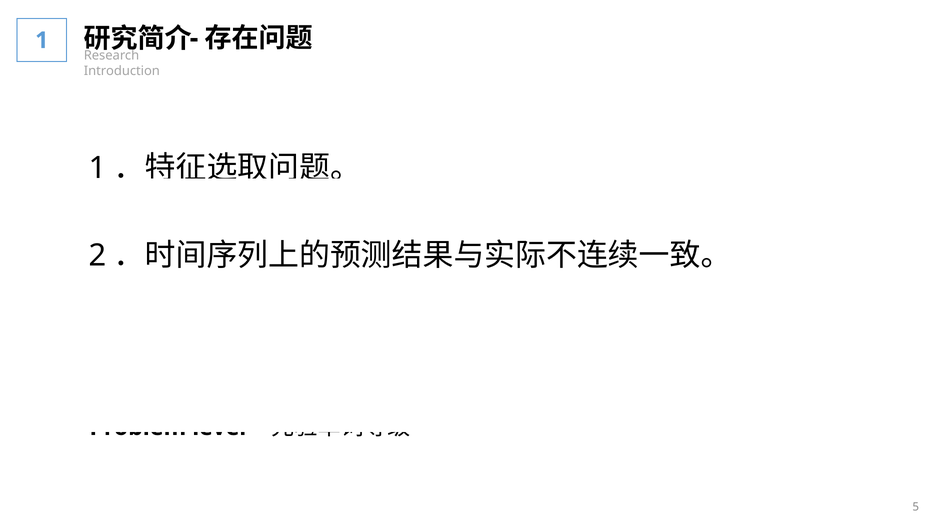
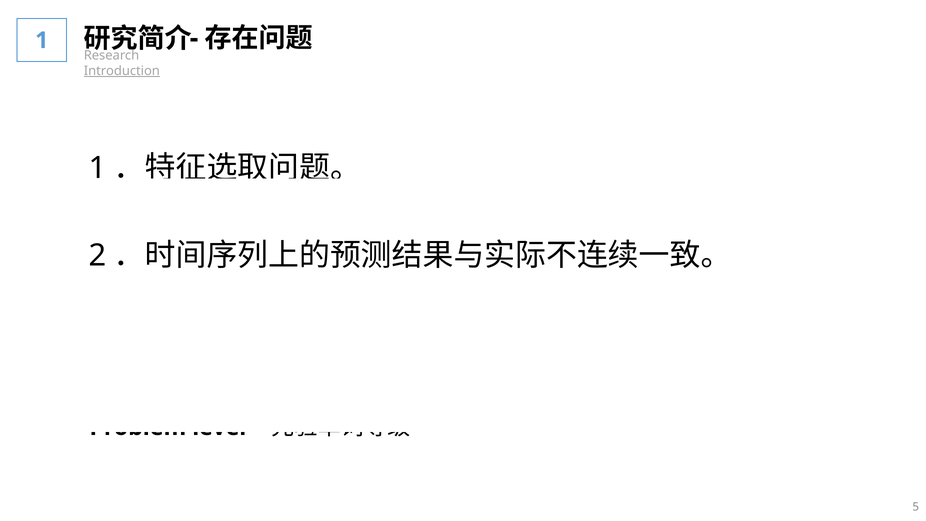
Introduction underline: none -> present (122, 71)
